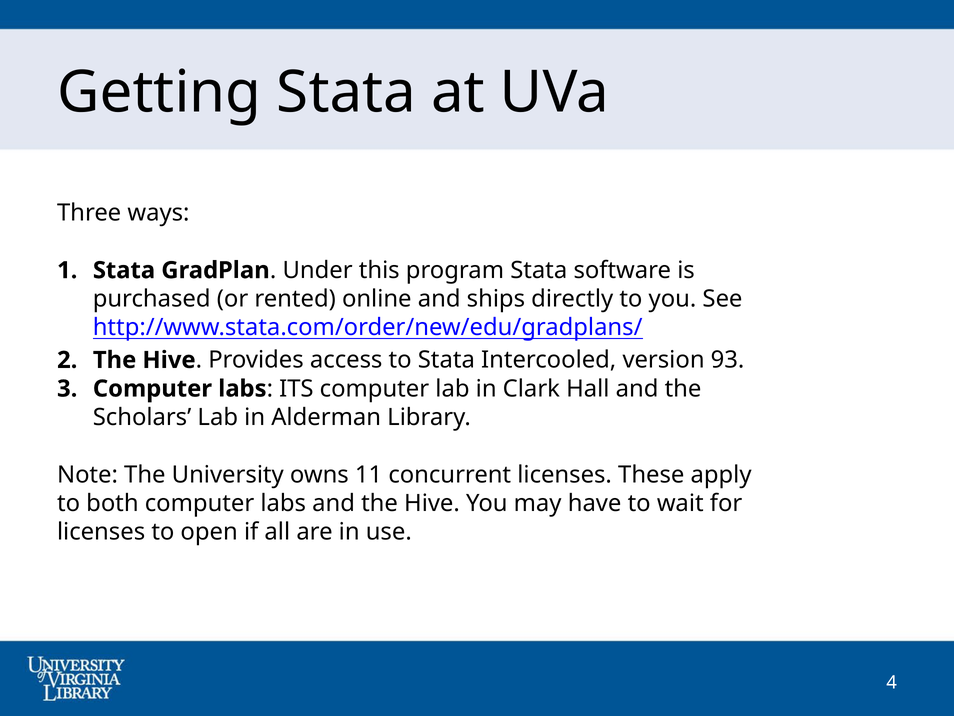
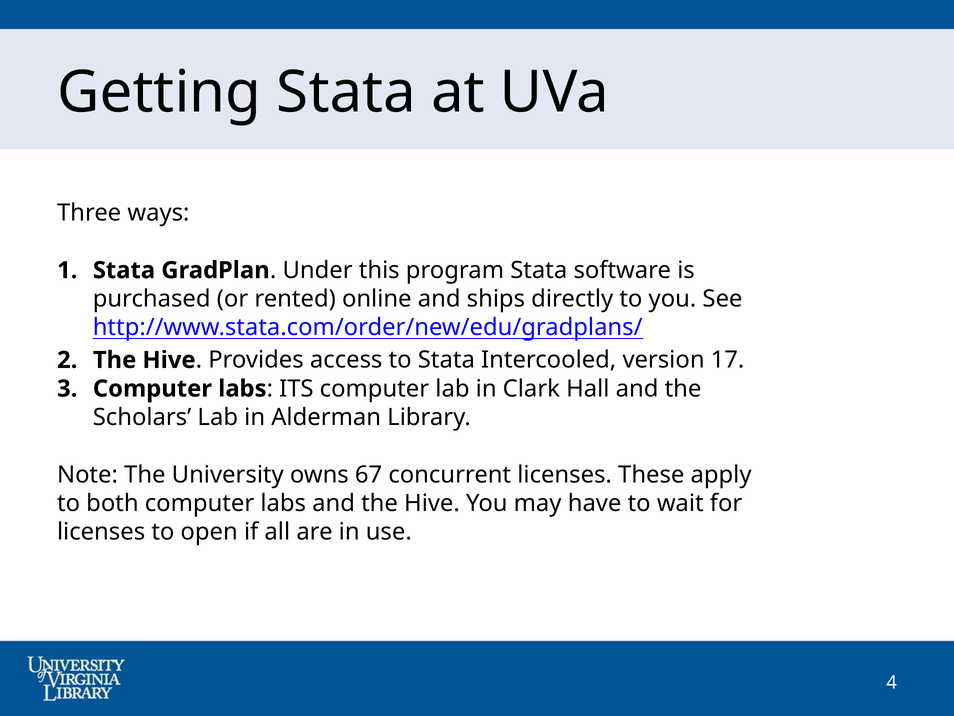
93: 93 -> 17 (728, 360)
11: 11 -> 67 (369, 474)
